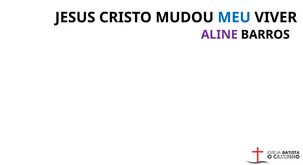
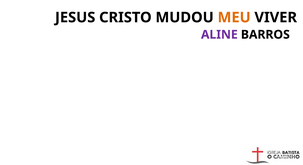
MEU colour: blue -> orange (234, 17)
